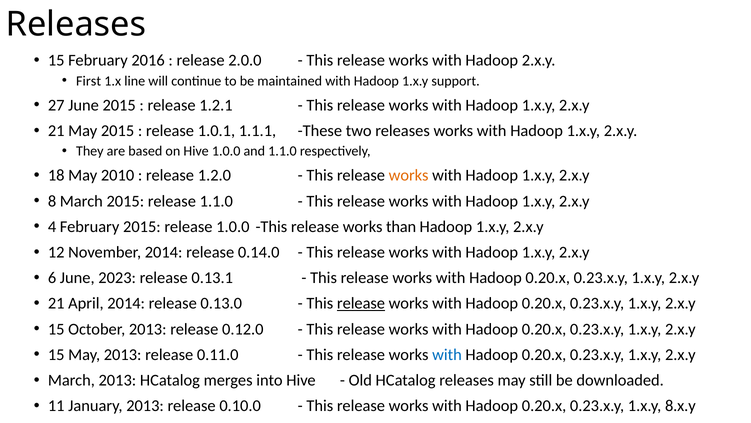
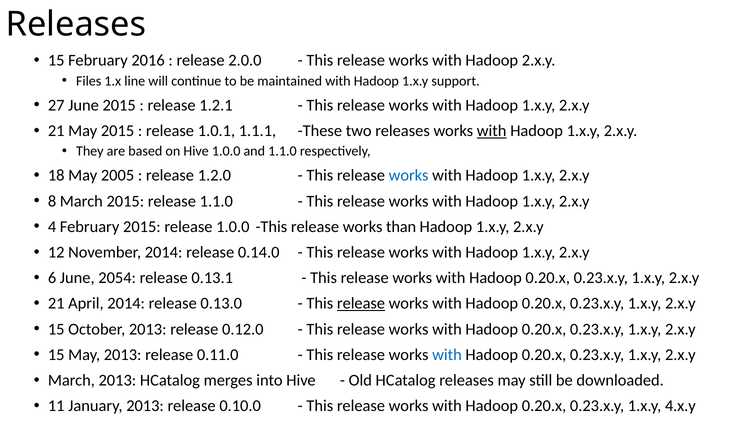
First: First -> Files (89, 81)
with underline: none -> present (492, 131)
2010: 2010 -> 2005 (118, 175)
works colour: orange -> blue (409, 175)
2023: 2023 -> 2054 (117, 278)
8.x.y: 8.x.y -> 4.x.y (680, 405)
